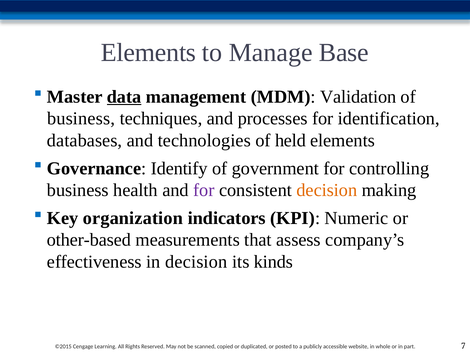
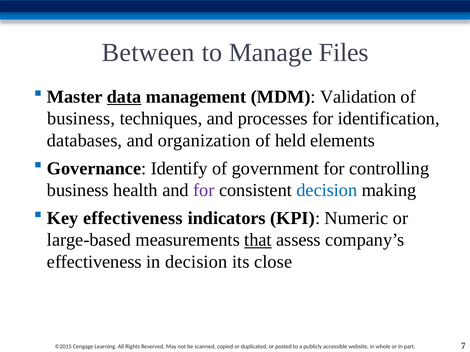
Elements: Elements -> Between (148, 53)
Base: Base -> Files (344, 53)
technologies: technologies -> organization (204, 141)
decision colour: orange -> blue (327, 191)
Key organization: organization -> effectiveness (133, 218)
other-based: other-based -> large-based (89, 240)
that underline: none -> present (258, 240)
kinds: kinds -> close (273, 262)
